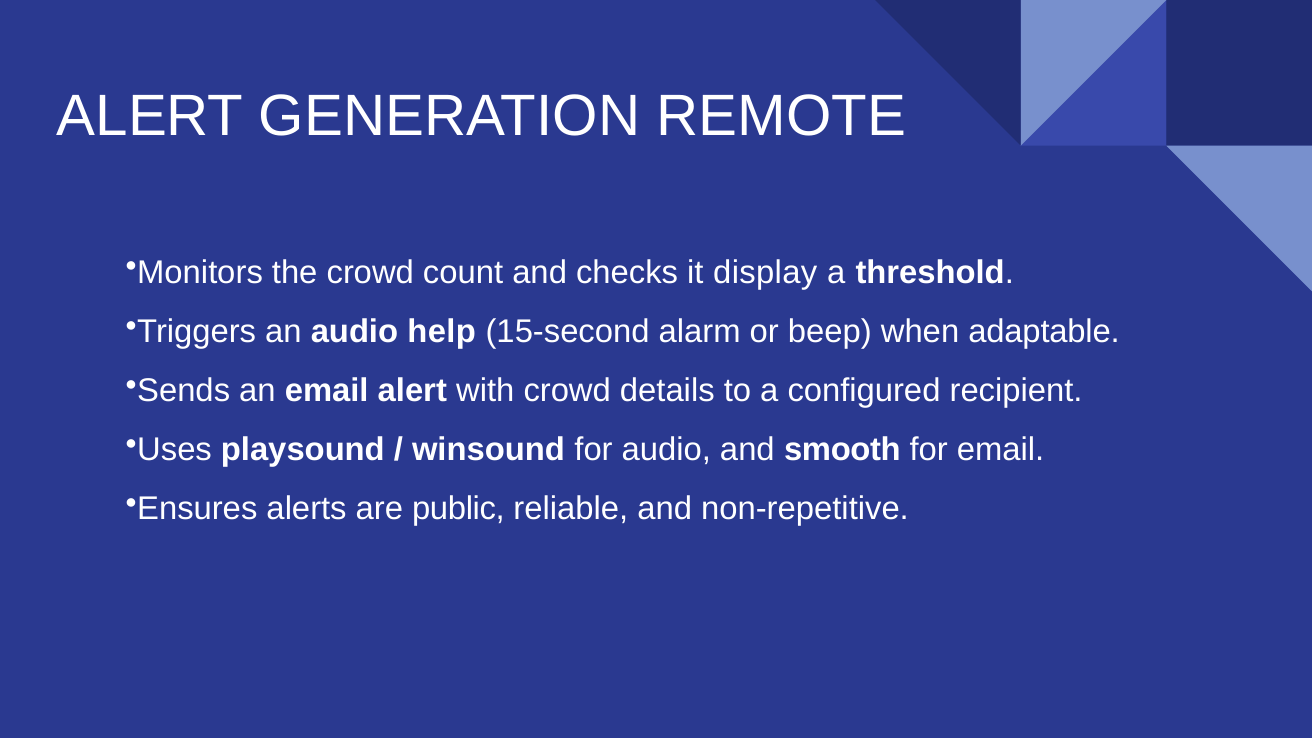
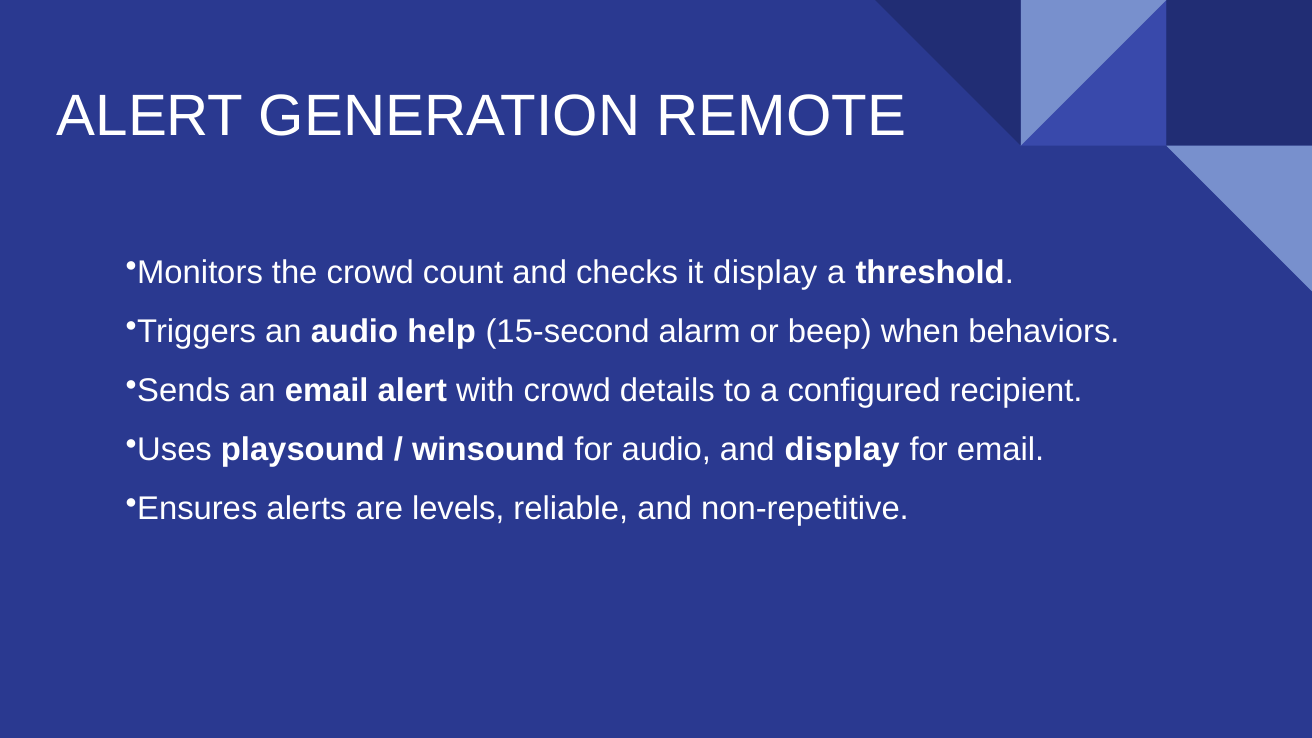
adaptable: adaptable -> behaviors (1044, 332)
and smooth: smooth -> display (842, 450)
public: public -> levels (458, 509)
